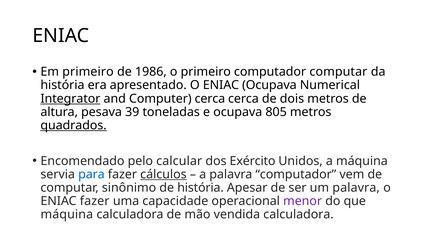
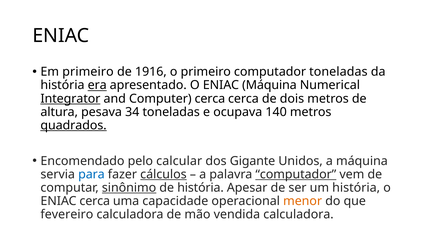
1986: 1986 -> 1916 (151, 72)
computador computar: computar -> toneladas (338, 72)
era underline: none -> present (97, 85)
ENIAC Ocupava: Ocupava -> Máquina (269, 85)
39: 39 -> 34 (132, 112)
805: 805 -> 140 (276, 112)
Exército: Exército -> Gigante (253, 161)
computador underline: none -> present (296, 175)
sinônimo underline: none -> present (129, 188)
um palavra: palavra -> história (356, 188)
ENIAC fazer: fazer -> cerca (95, 202)
menor colour: purple -> orange (303, 202)
máquina: máquina -> fevereiro (67, 215)
